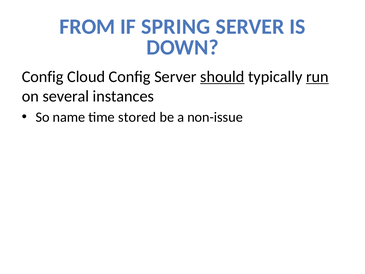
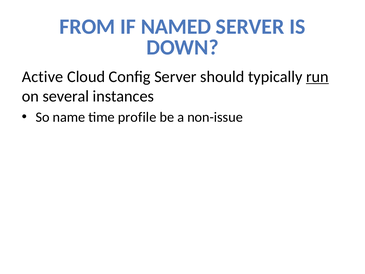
SPRING: SPRING -> NAMED (176, 27)
Config: Config -> Active (43, 77)
should underline: present -> none (222, 77)
stored: stored -> profile (137, 117)
